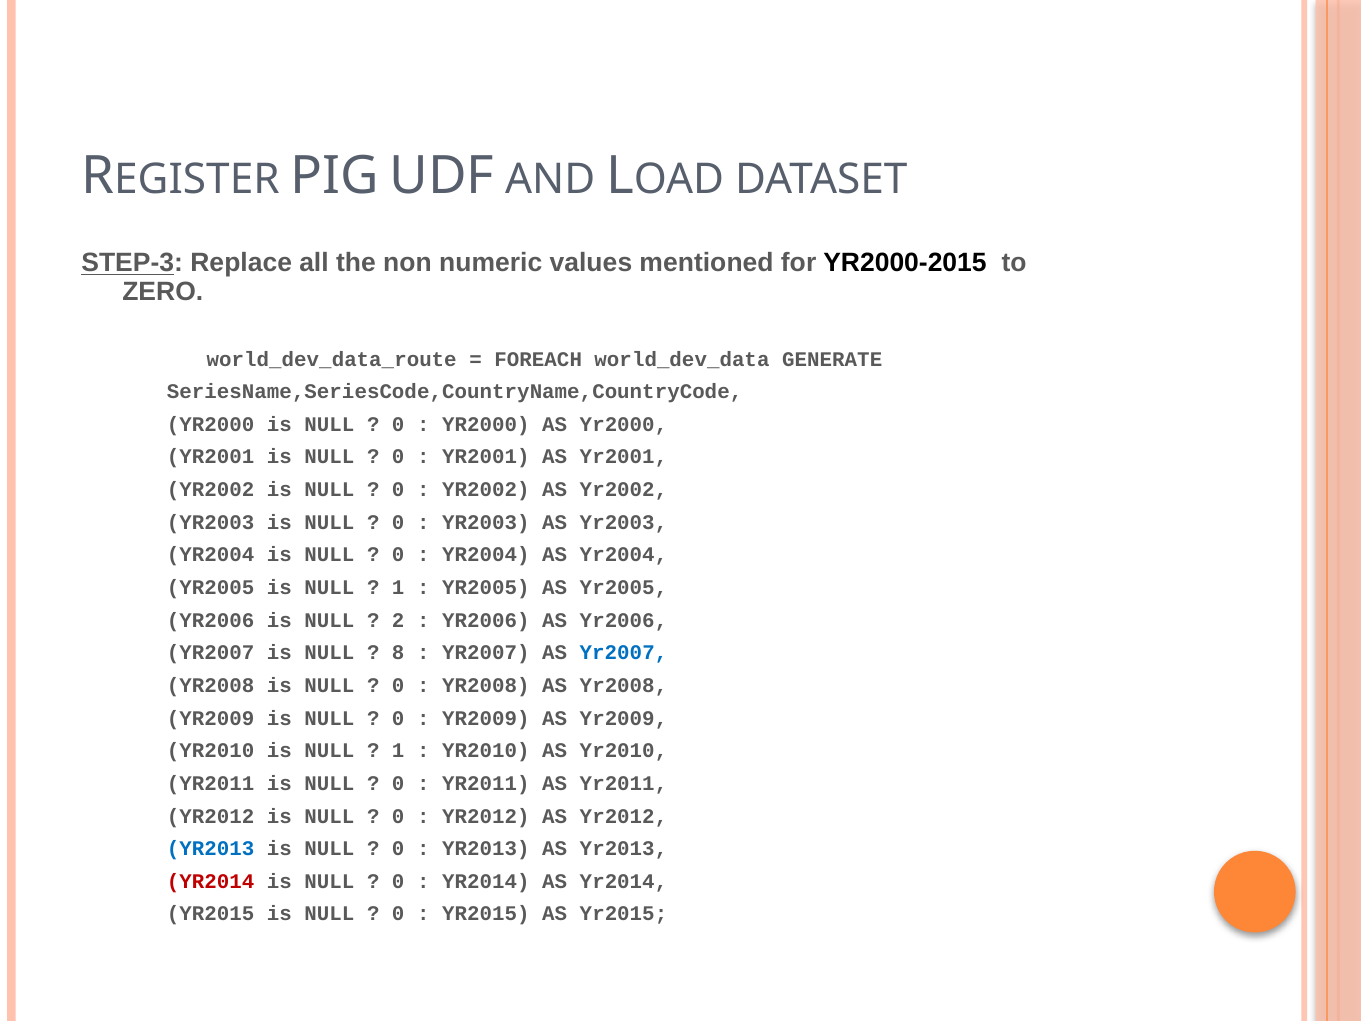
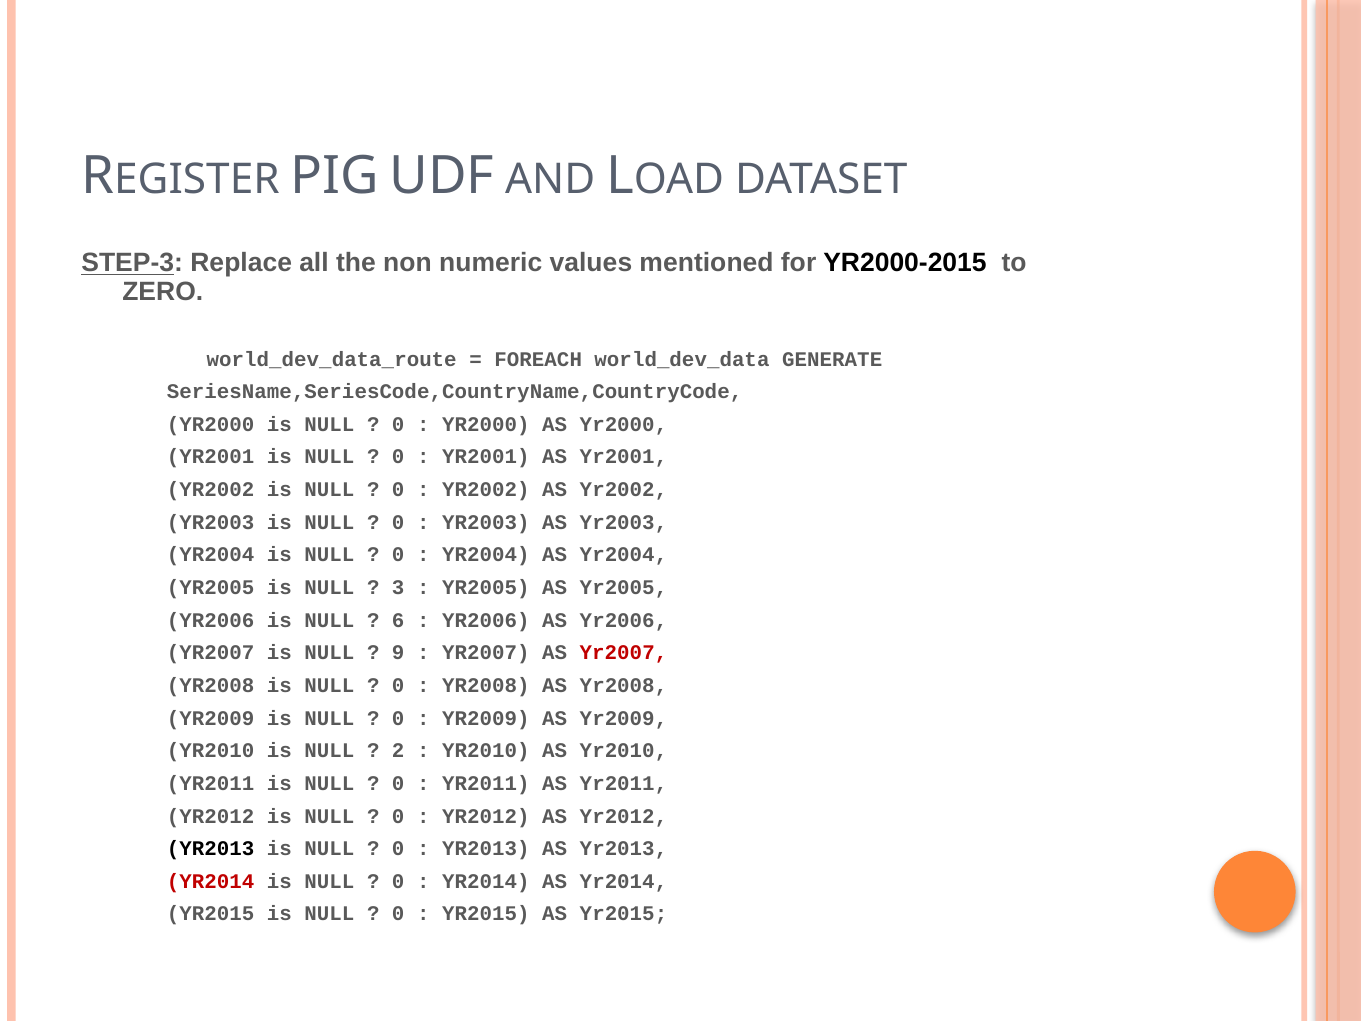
1: 1 -> 3 (398, 588)
2: 2 -> 6 (398, 620)
8: 8 -> 9 (398, 653)
Yr2007 colour: blue -> red (623, 653)
1: 1 -> 2 (398, 751)
YR2013 colour: blue -> black (211, 849)
